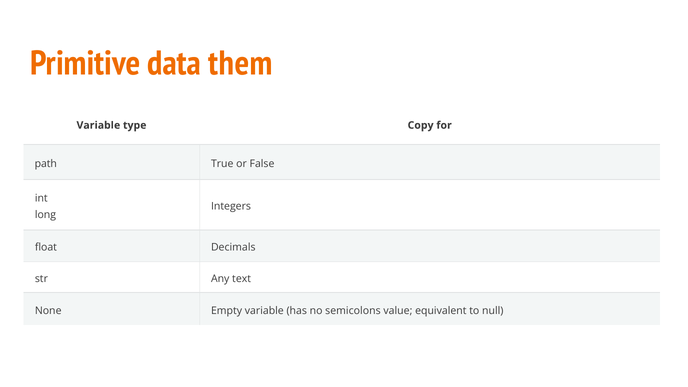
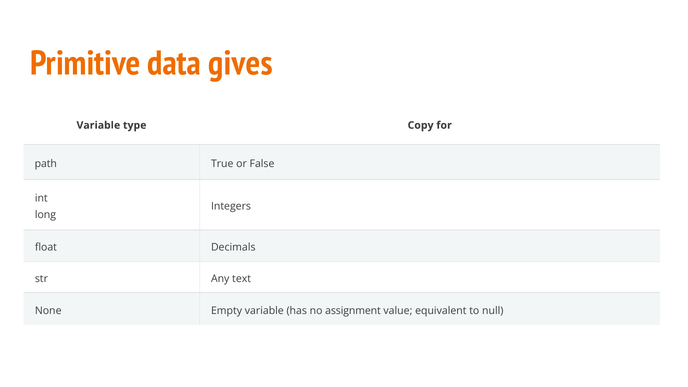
them: them -> gives (240, 63)
semicolons: semicolons -> assignment (353, 311)
